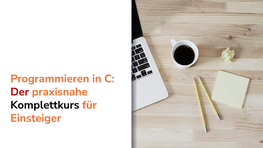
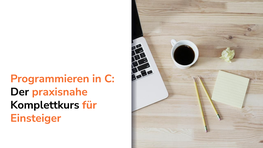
Der colour: red -> black (20, 92)
